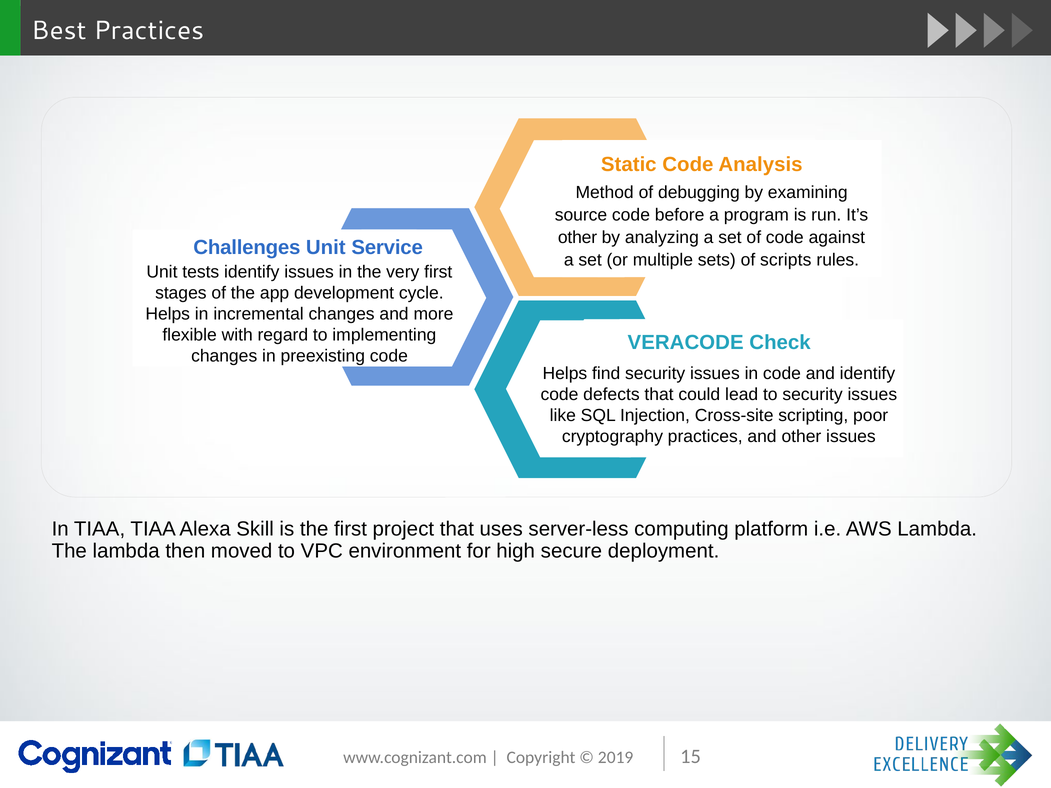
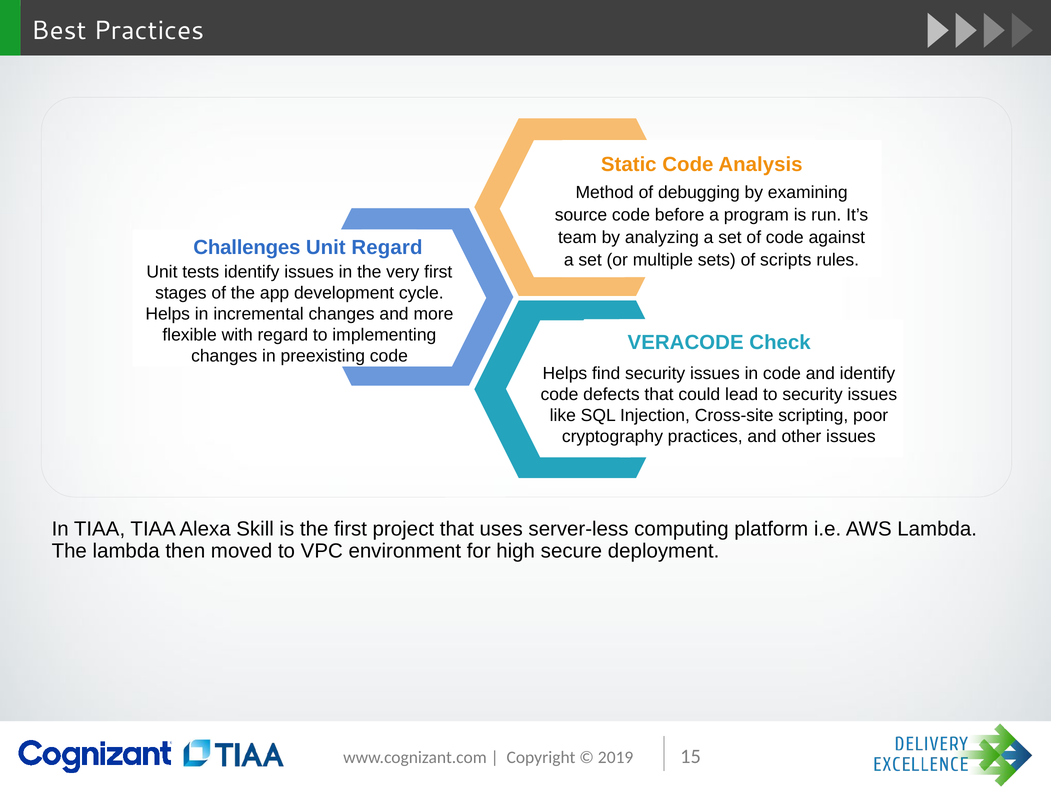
other: other -> team (577, 238)
Unit Service: Service -> Regard (387, 247)
